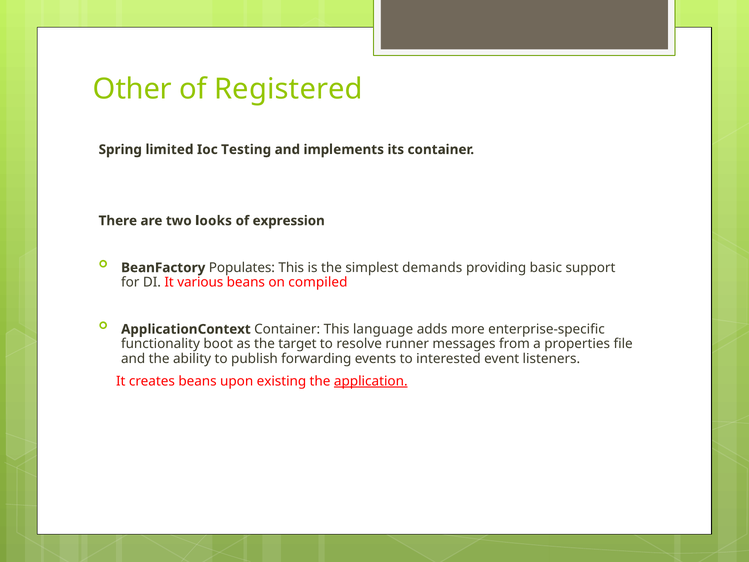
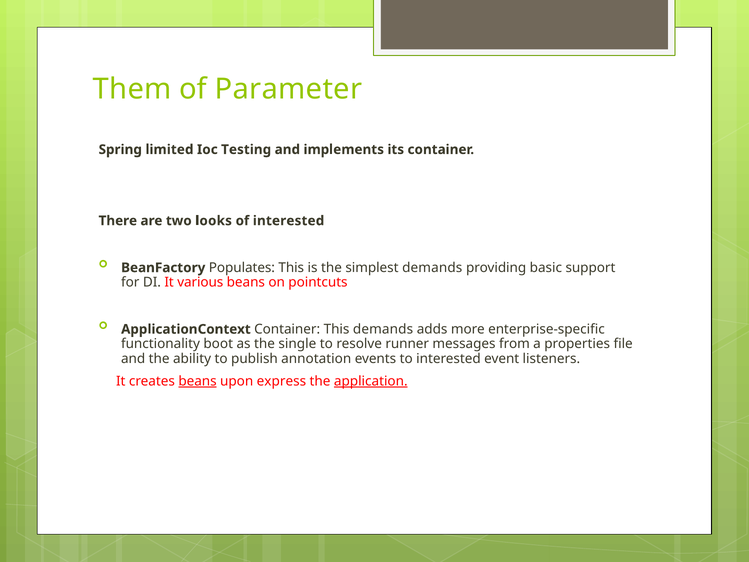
Other: Other -> Them (132, 89)
Registered: Registered -> Parameter (288, 89)
of expression: expression -> interested (289, 221)
compiled: compiled -> pointcuts (318, 282)
This language: language -> demands (383, 329)
target: target -> single (297, 344)
forwarding: forwarding -> annotation (316, 358)
beans underline: none -> present (198, 381)
existing: existing -> express (281, 381)
